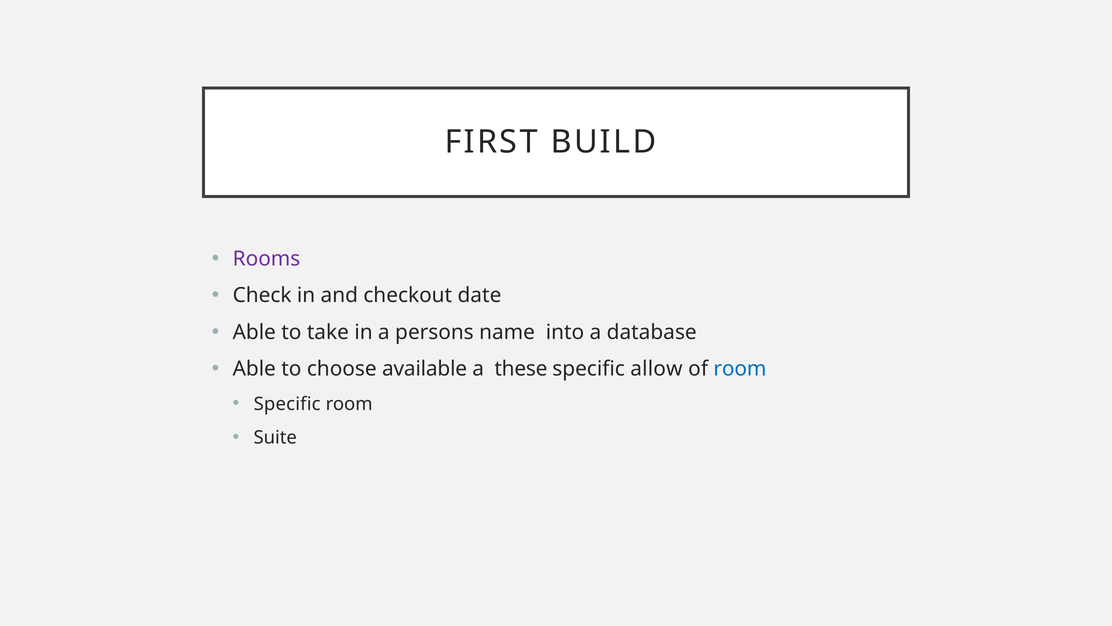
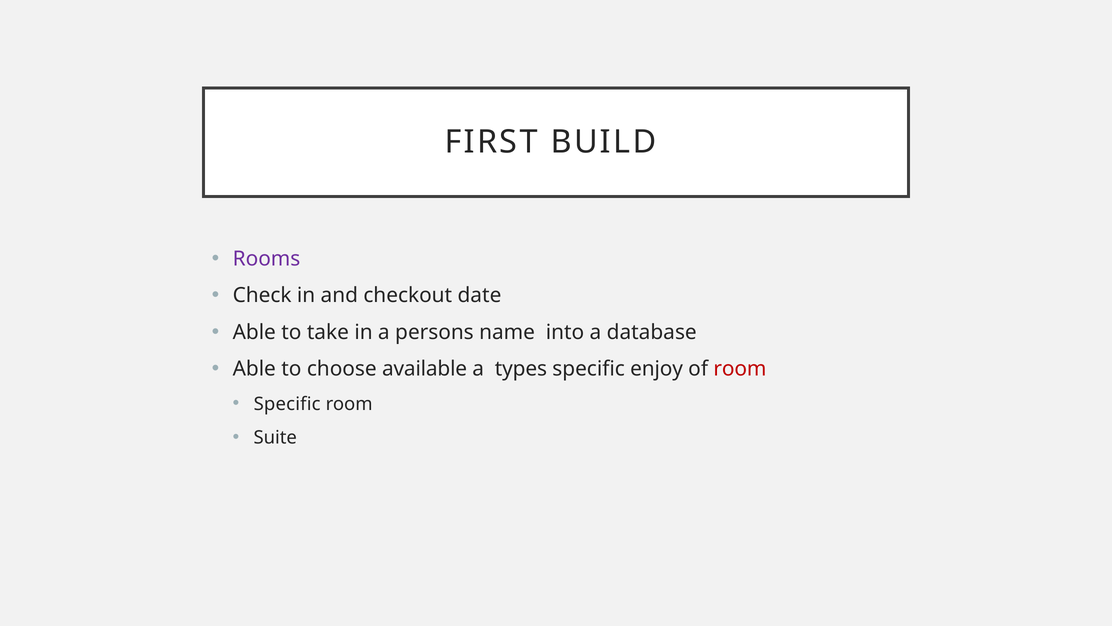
these: these -> types (521, 369)
allow: allow -> enjoy (657, 369)
room colour: blue -> red (740, 369)
